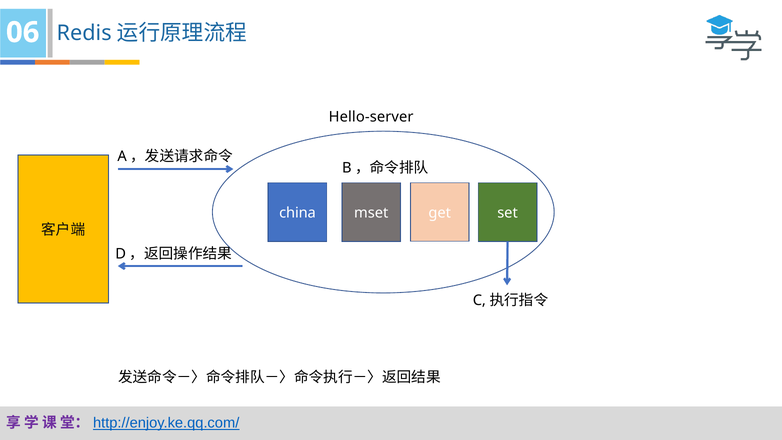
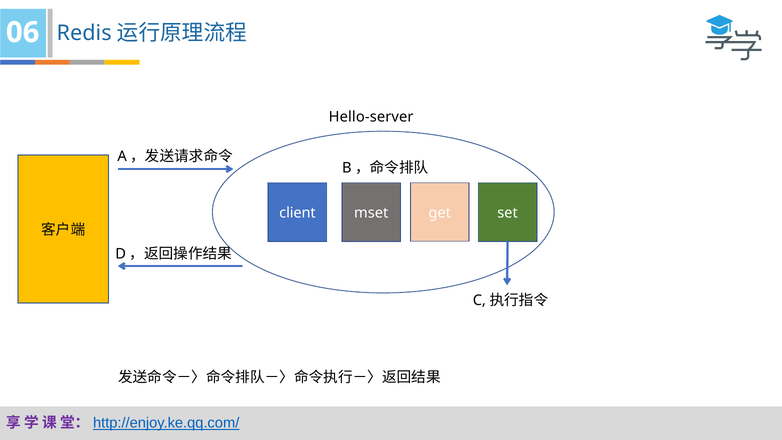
china: china -> client (297, 213)
